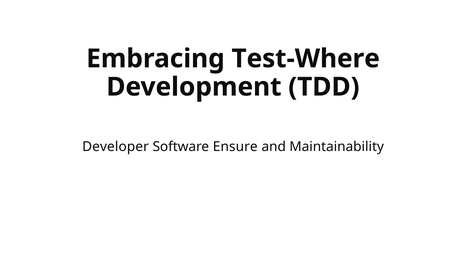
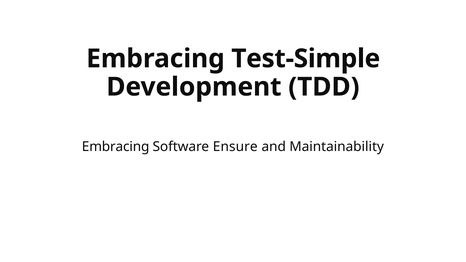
Test-Where: Test-Where -> Test-Simple (306, 59)
Developer: Developer -> Embracing (116, 147)
